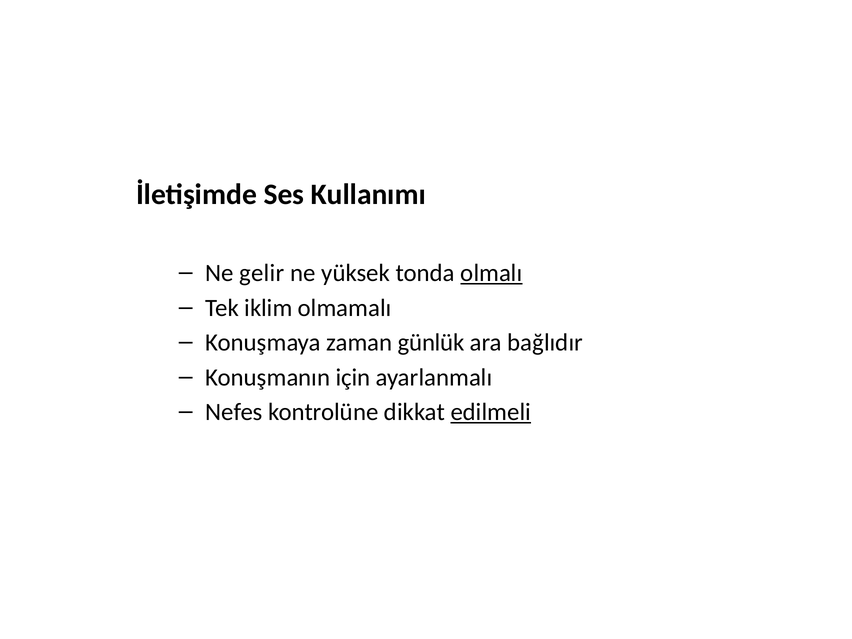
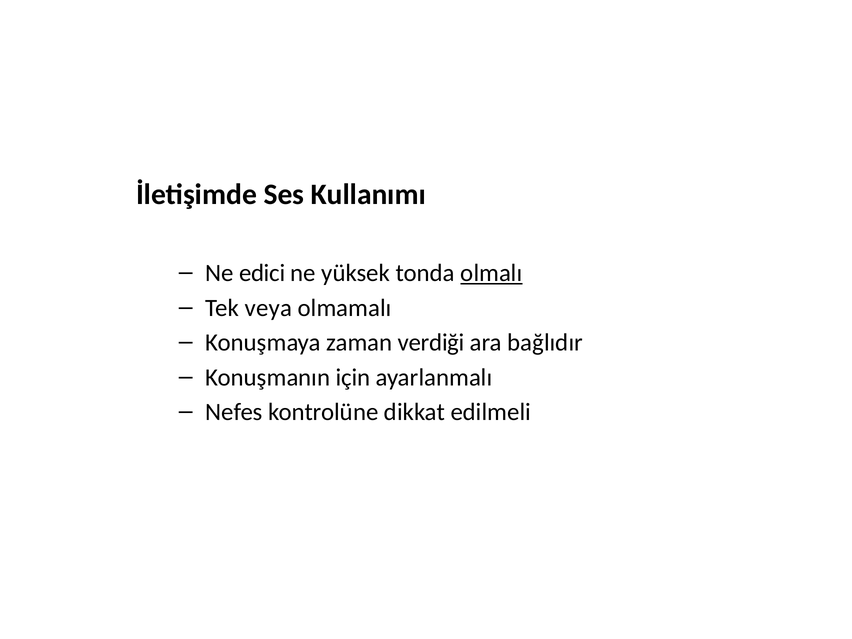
gelir: gelir -> edici (262, 273)
iklim: iklim -> veya (268, 308)
günlük: günlük -> verdiği (431, 343)
edilmeli underline: present -> none (491, 412)
